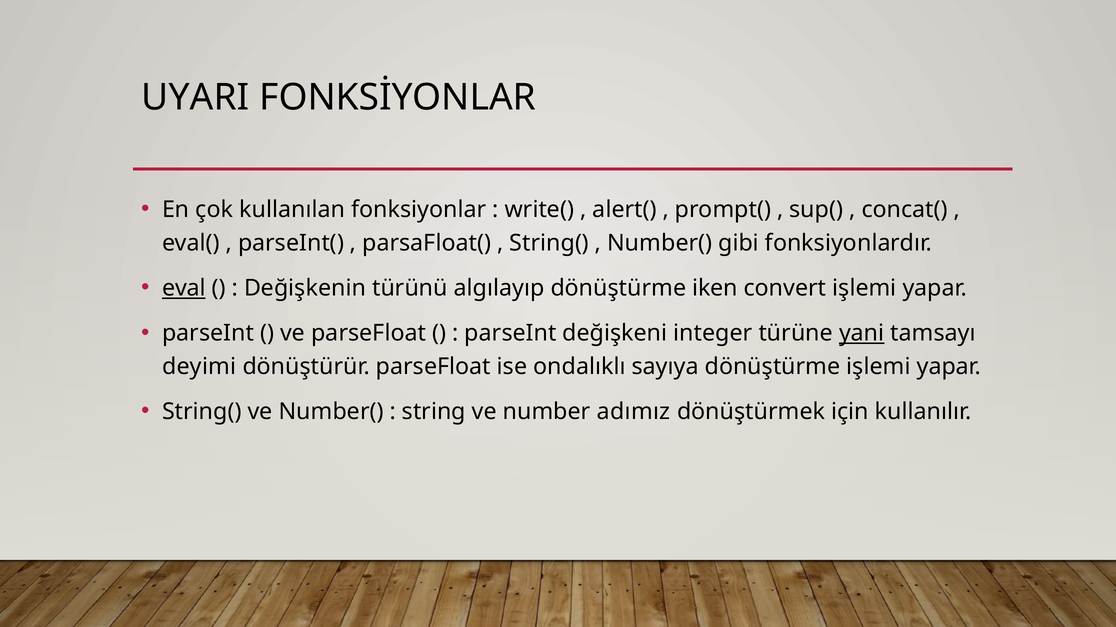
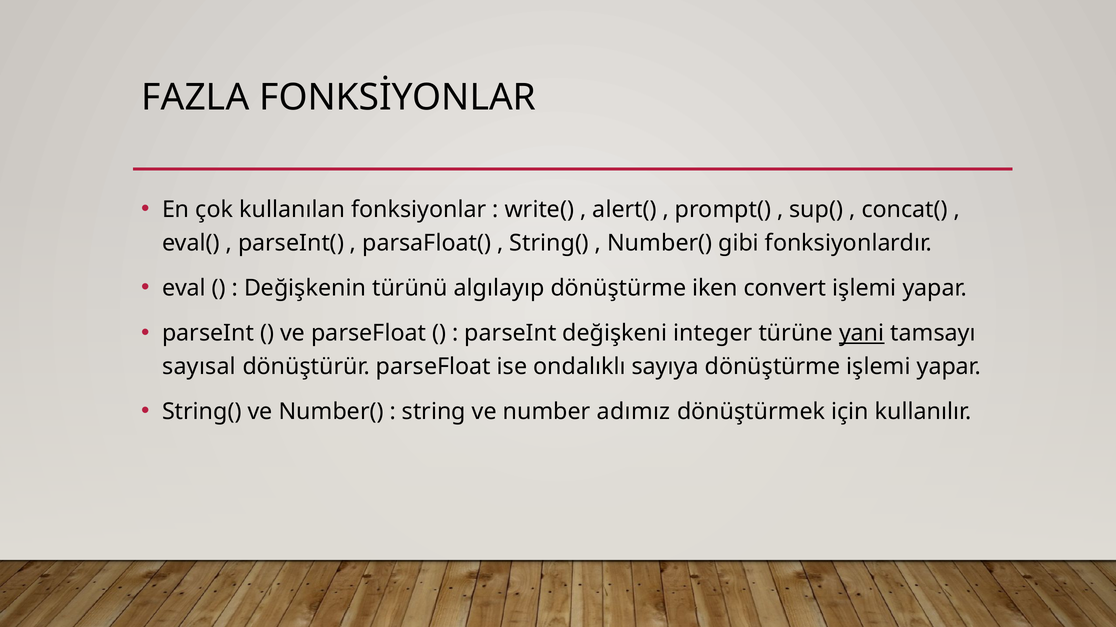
UYARI: UYARI -> FAZLA (195, 98)
eval underline: present -> none (184, 288)
deyimi: deyimi -> sayısal (199, 367)
